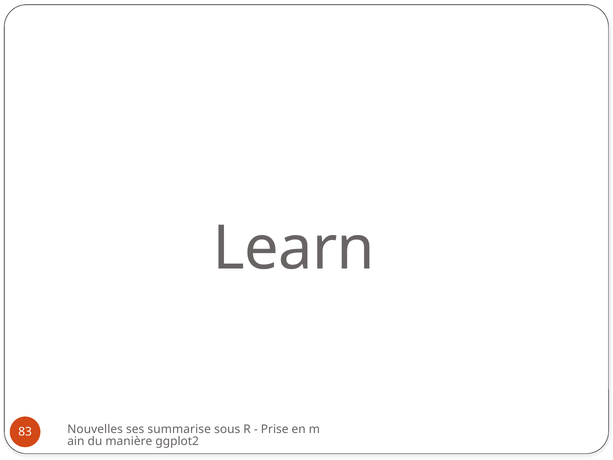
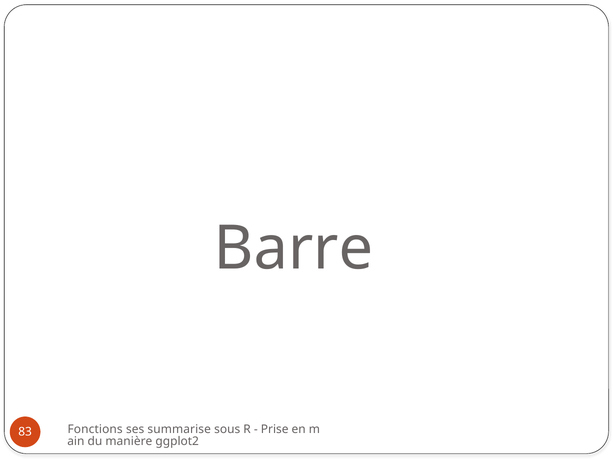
Learn: Learn -> Barre (294, 249)
Nouvelles: Nouvelles -> Fonctions (95, 429)
